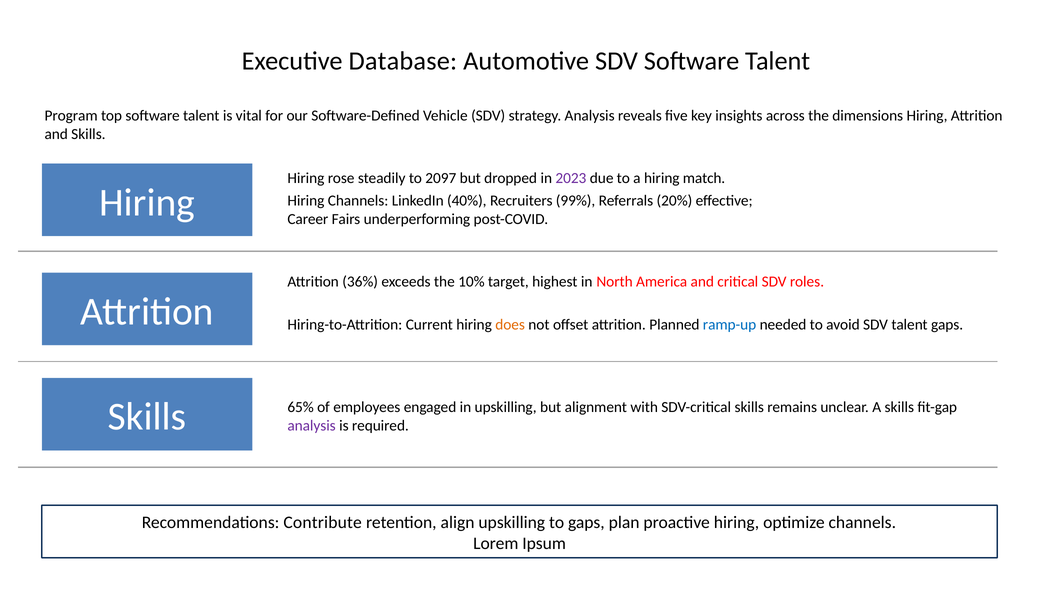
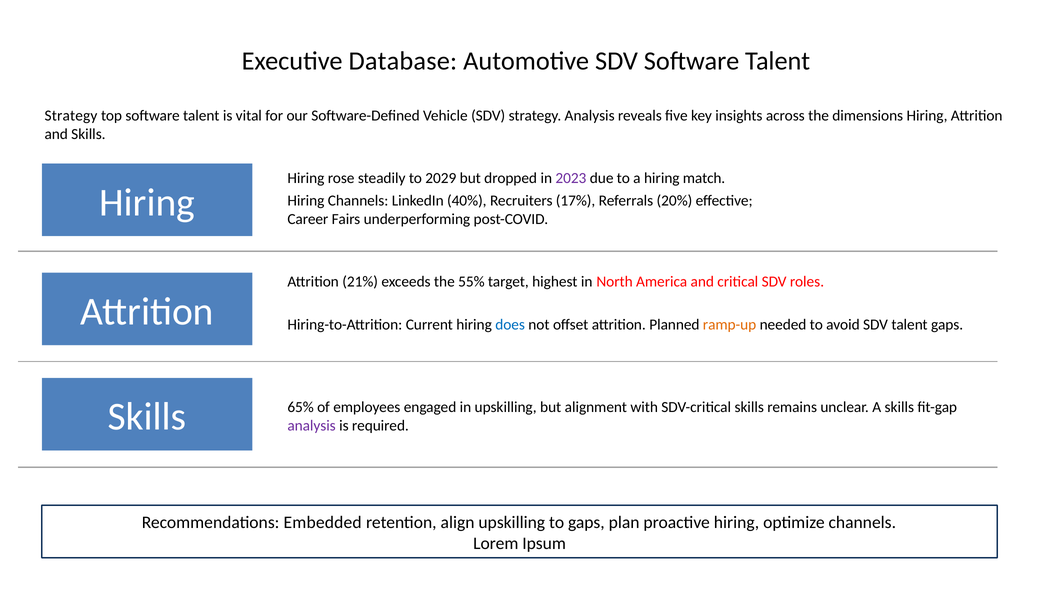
Program: Program -> Strategy (71, 116)
2097: 2097 -> 2029 (441, 178)
99%: 99% -> 17% (576, 201)
36%: 36% -> 21% (360, 281)
10%: 10% -> 55% (471, 281)
does colour: orange -> blue (510, 324)
ramp-up colour: blue -> orange (730, 324)
Contribute: Contribute -> Embedded (323, 522)
